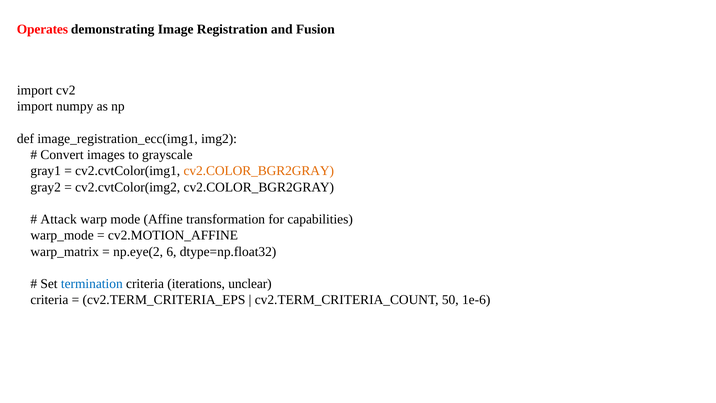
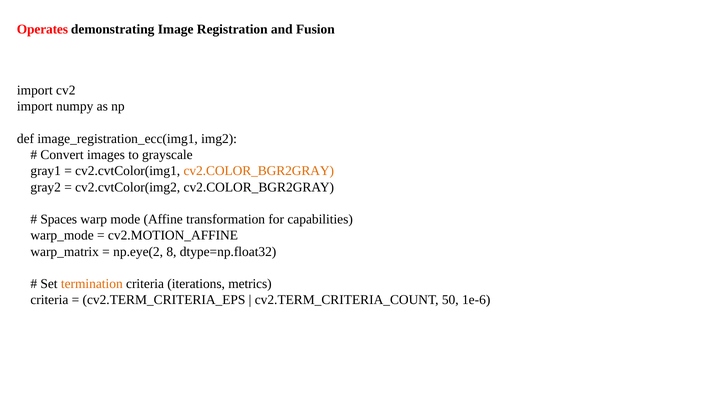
Attack: Attack -> Spaces (59, 219)
6: 6 -> 8 (171, 251)
termination colour: blue -> orange (92, 284)
unclear: unclear -> metrics (250, 284)
